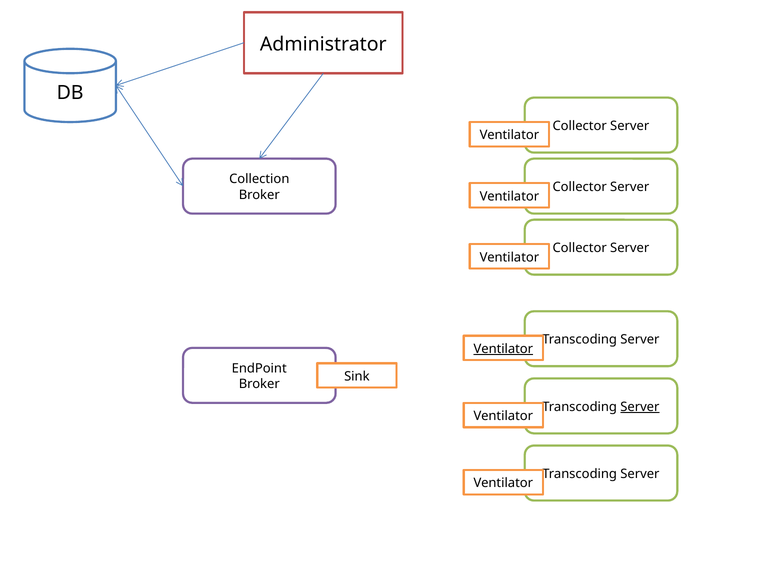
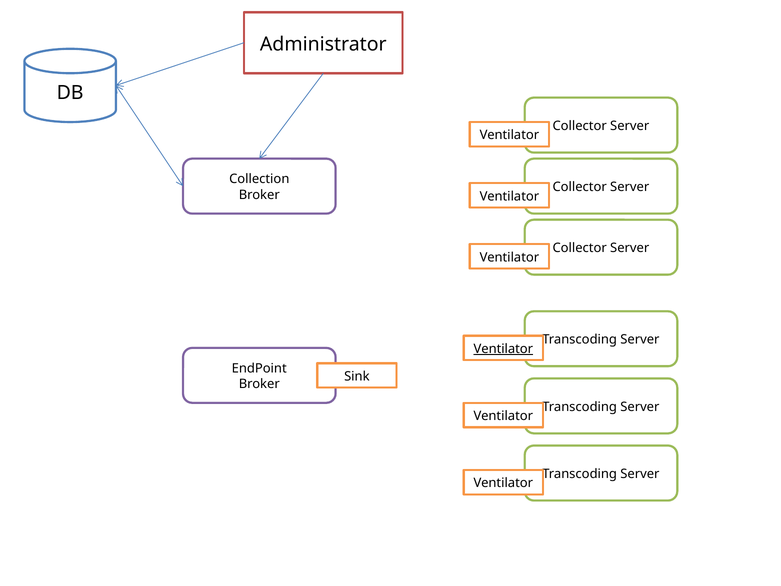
Server underline: present -> none (640, 407)
